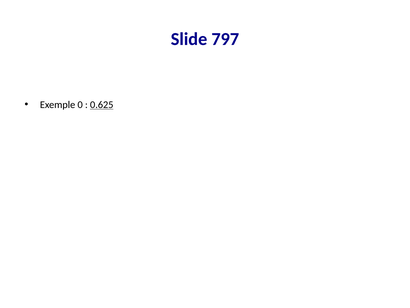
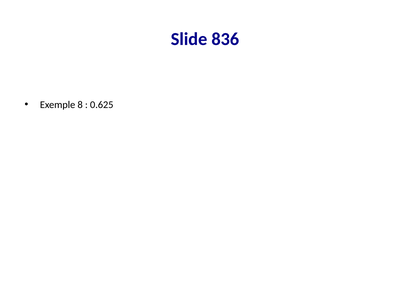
797: 797 -> 836 (225, 39)
0: 0 -> 8 (80, 105)
0.625 underline: present -> none (102, 105)
